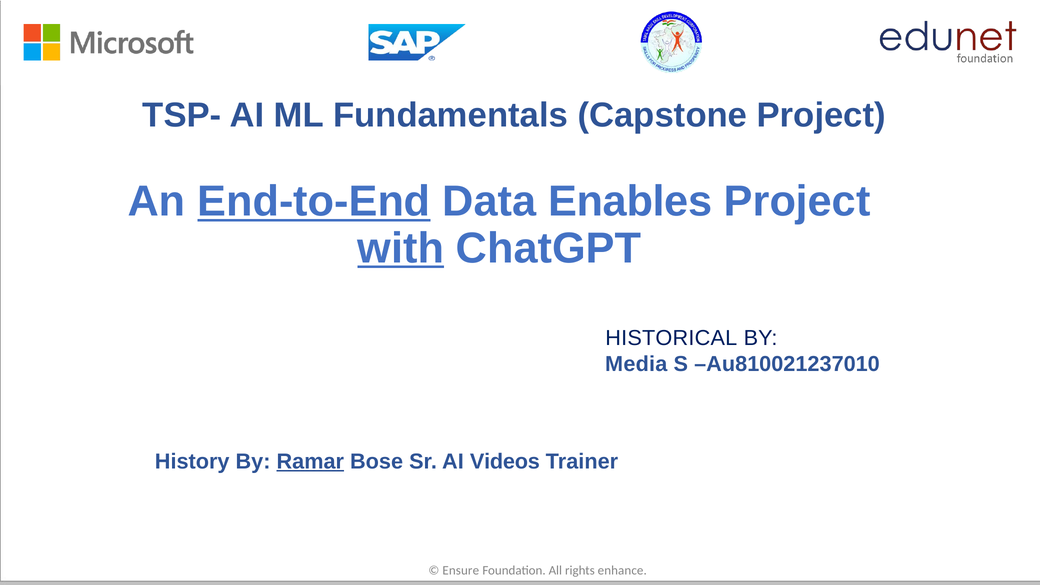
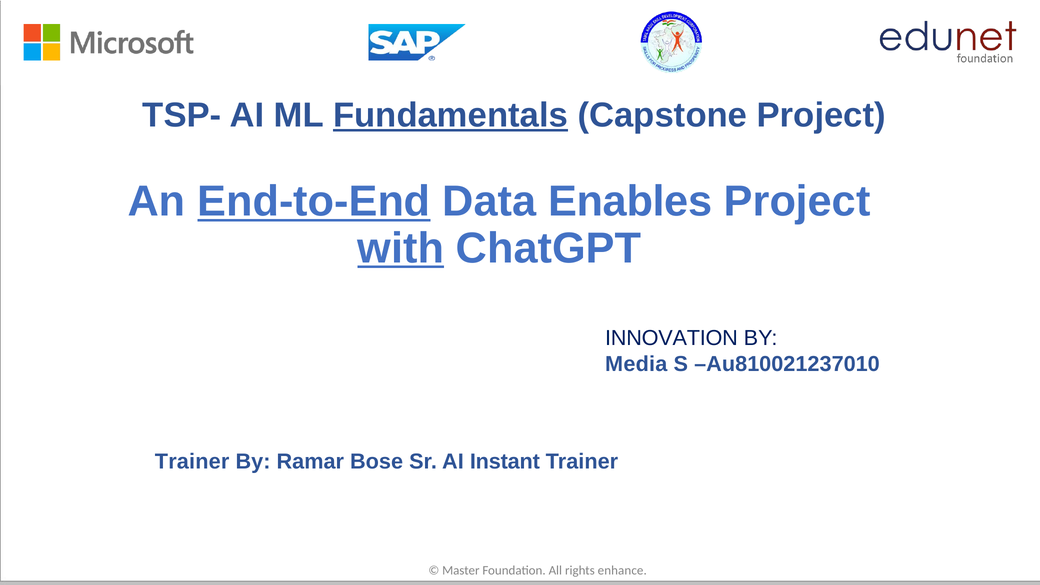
Fundamentals underline: none -> present (451, 115)
HISTORICAL: HISTORICAL -> INNOVATION (671, 338)
History: History -> Trainer (192, 462)
Ramar underline: present -> none (310, 462)
Videos: Videos -> Instant (505, 462)
Ensure: Ensure -> Master (461, 570)
